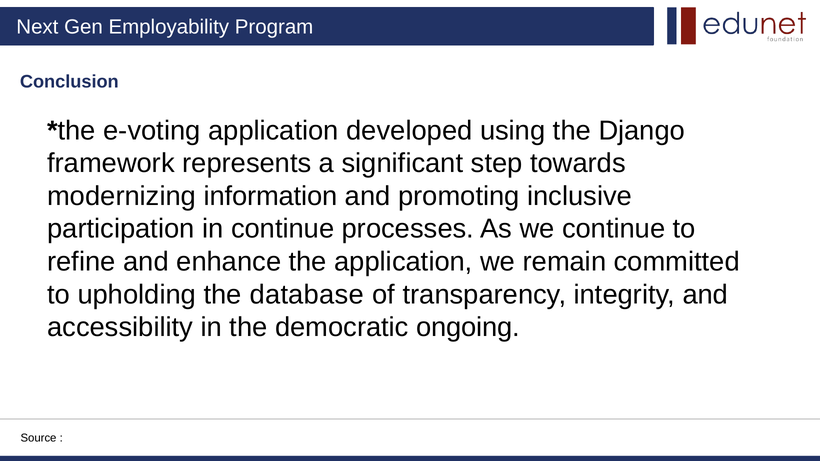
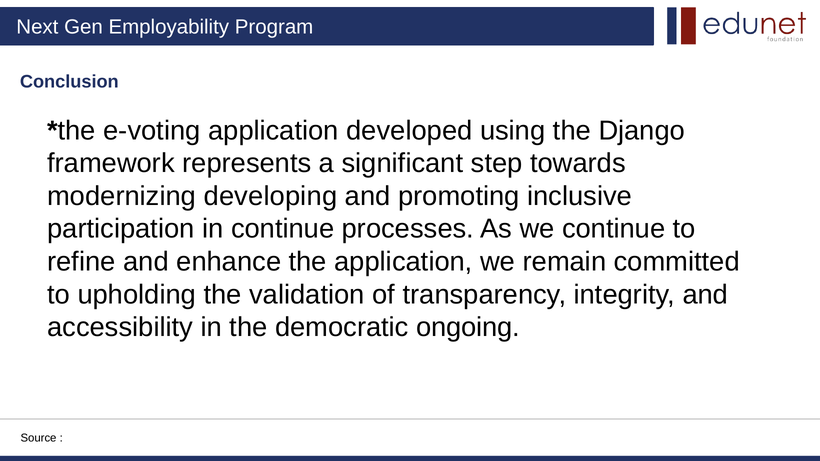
information: information -> developing (270, 196)
database: database -> validation (307, 295)
